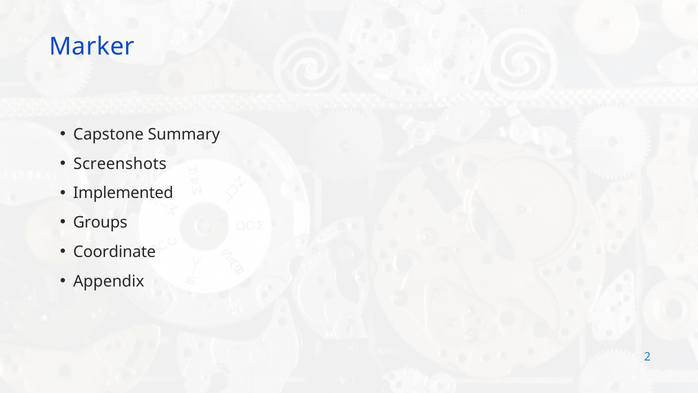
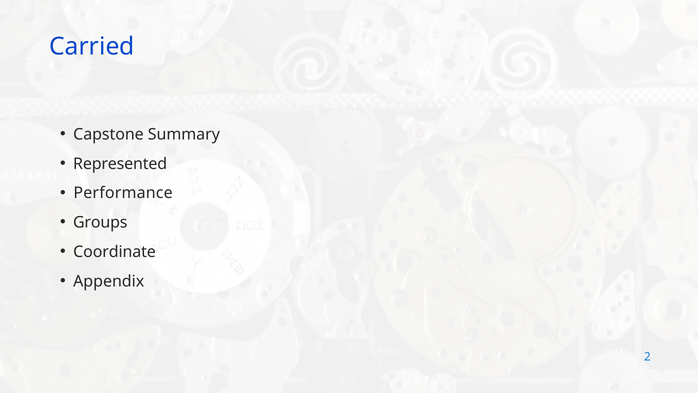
Marker: Marker -> Carried (92, 47)
Screenshots: Screenshots -> Represented (120, 164)
Implemented: Implemented -> Performance (123, 193)
